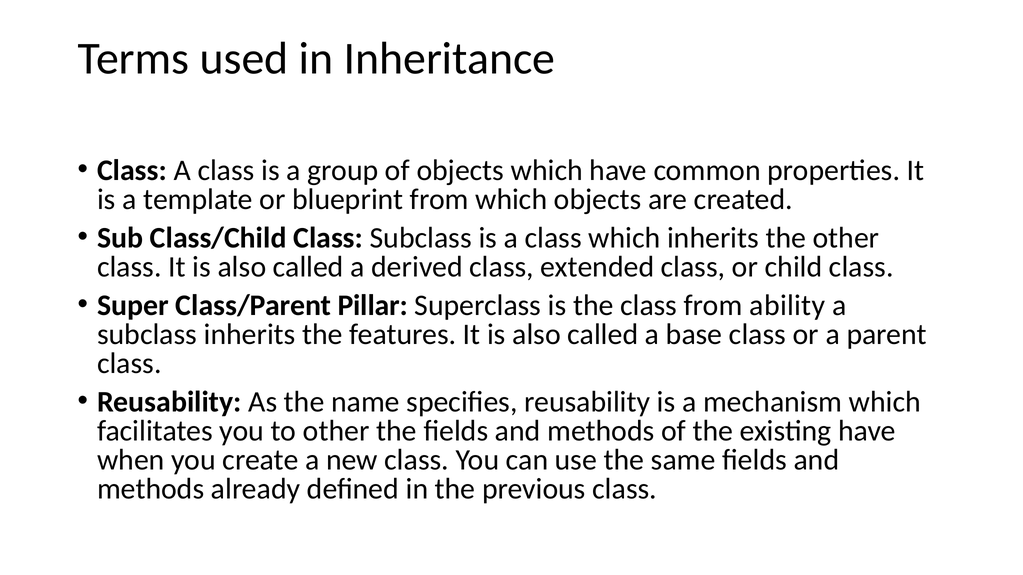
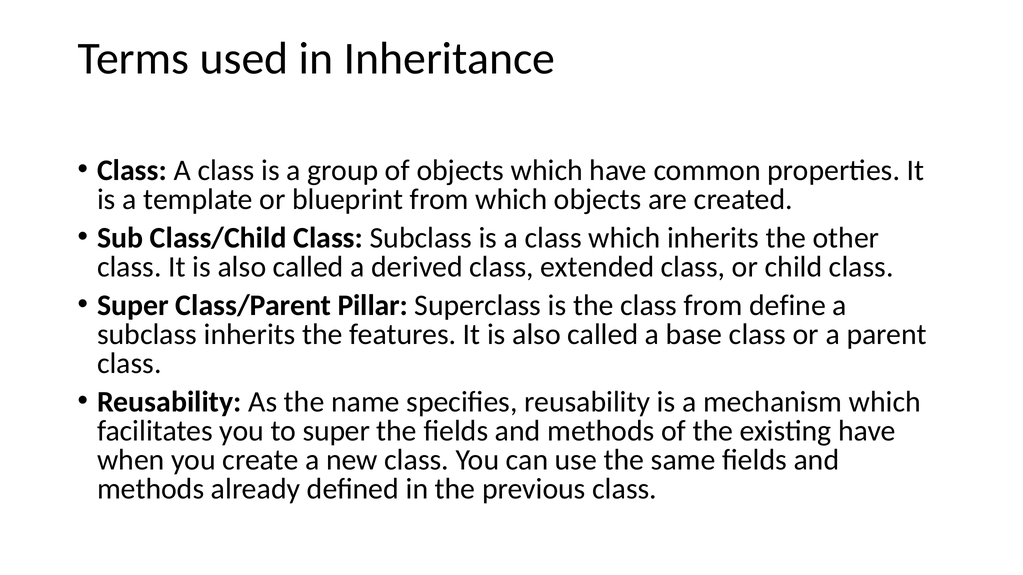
ability: ability -> define (787, 306)
to other: other -> super (336, 431)
